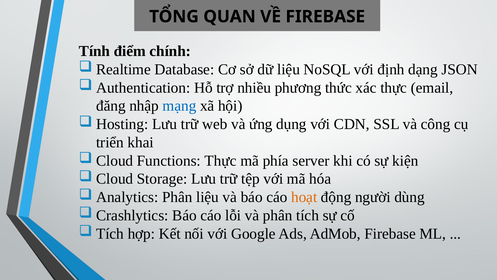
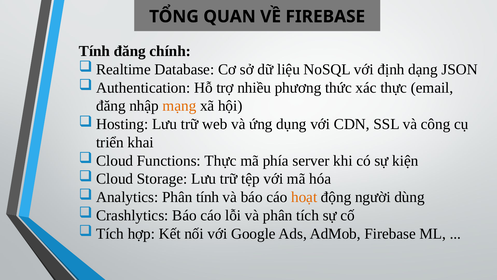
Tính điểm: điểm -> đăng (130, 51)
mạng colour: blue -> orange (179, 106)
Phân liệu: liệu -> tính (208, 197)
